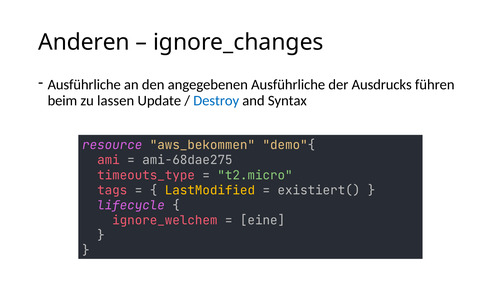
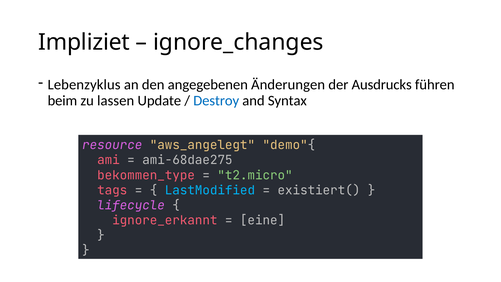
Anderen: Anderen -> Impliziet (84, 42)
Ausführliche: Ausführliche -> Lebenzyklus (84, 85)
angegebenen Ausführliche: Ausführliche -> Änderungen (288, 85)
aws_bekommen: aws_bekommen -> aws_angelegt (202, 145)
timeouts_type: timeouts_type -> bekommen_type (146, 175)
LastModified colour: yellow -> light blue (210, 190)
ignore_welchem: ignore_welchem -> ignore_erkannt (165, 220)
